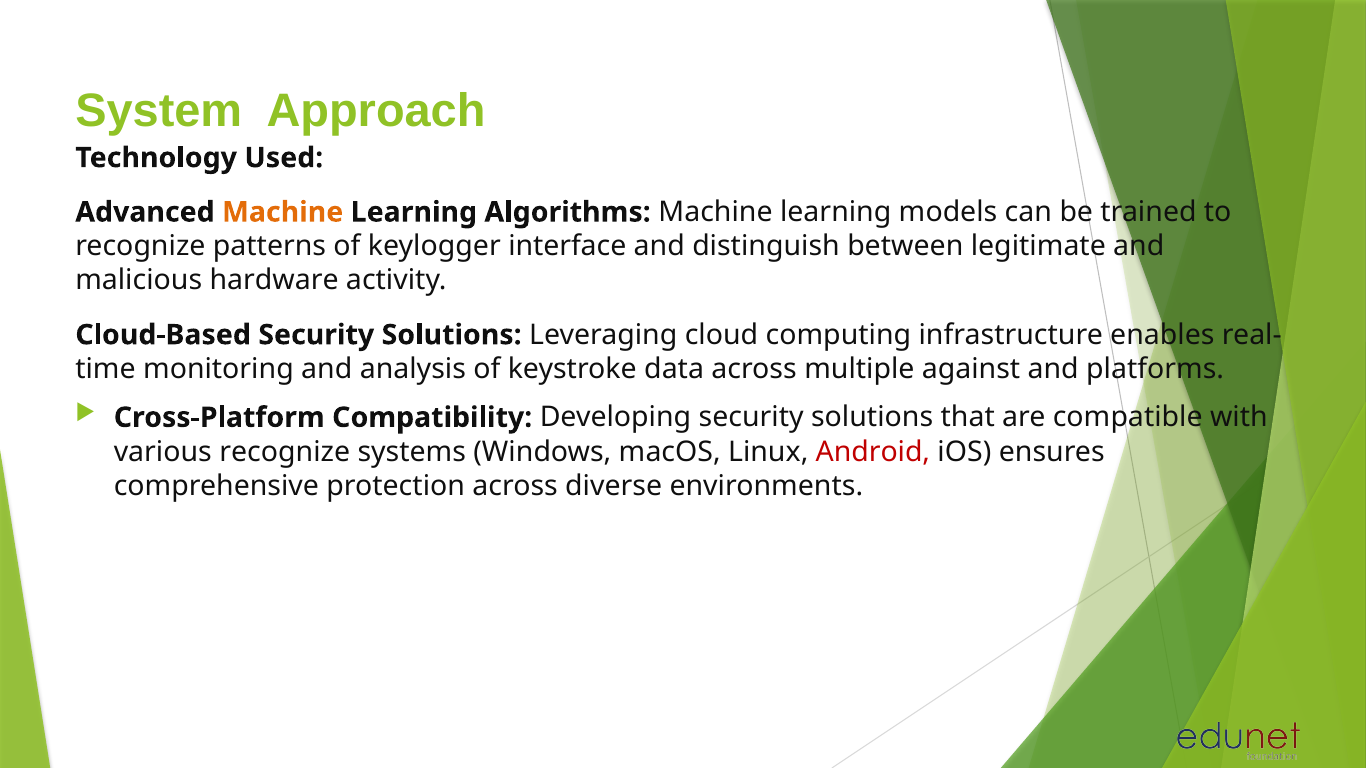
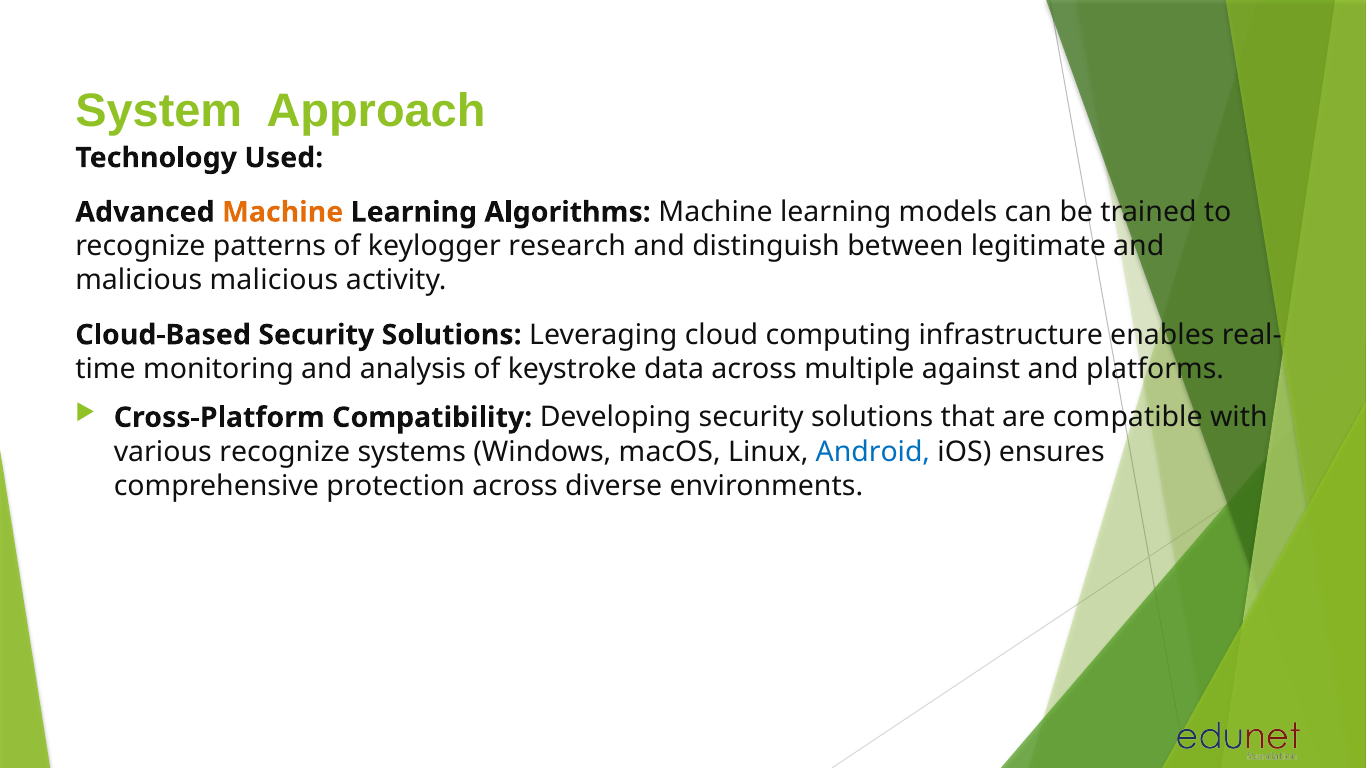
interface: interface -> research (567, 246)
malicious hardware: hardware -> malicious (274, 281)
Android colour: red -> blue (873, 452)
